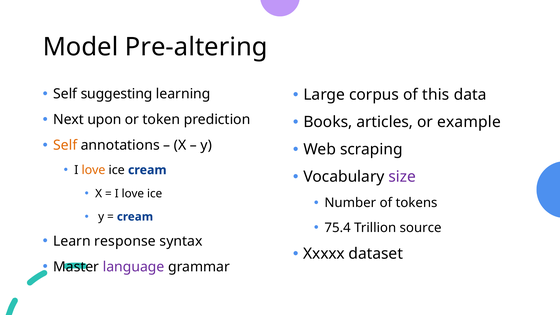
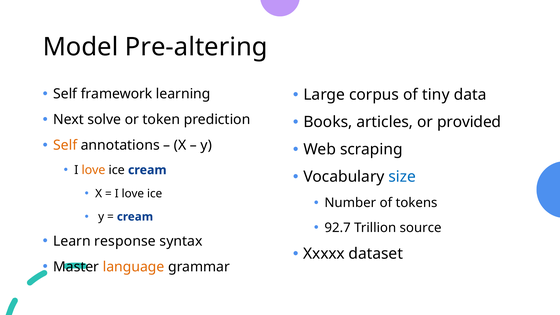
suggesting: suggesting -> framework (117, 94)
this: this -> tiny (436, 95)
upon: upon -> solve (104, 120)
example: example -> provided (469, 122)
size colour: purple -> blue (402, 177)
75.4: 75.4 -> 92.7 (338, 228)
language colour: purple -> orange (134, 267)
